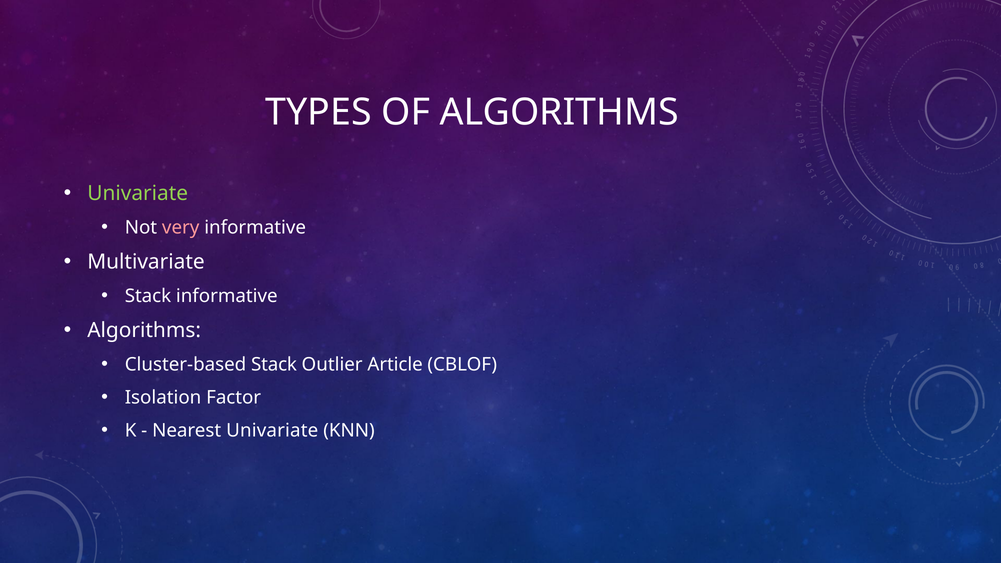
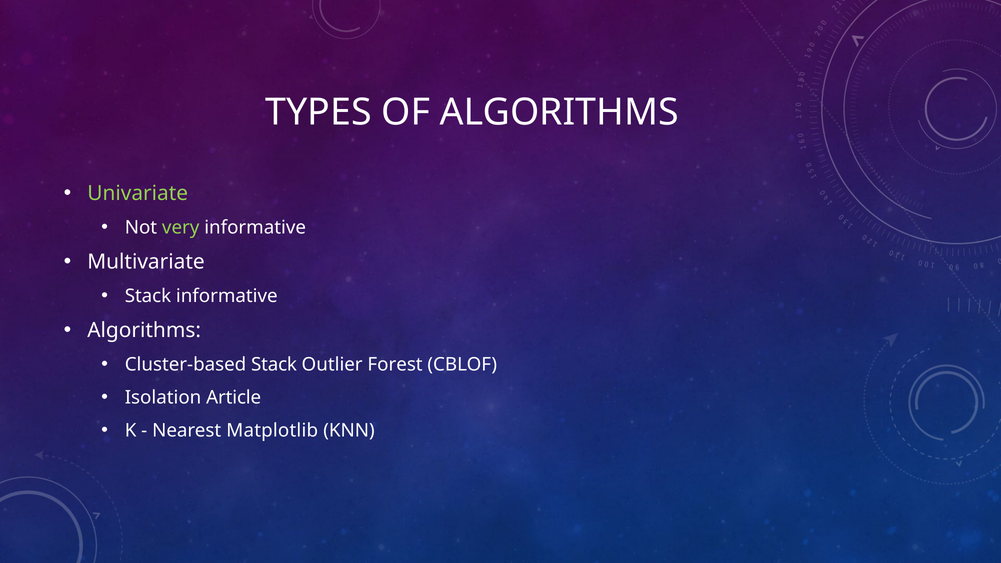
very colour: pink -> light green (181, 228)
Article: Article -> Forest (395, 365)
Factor: Factor -> Article (234, 398)
Nearest Univariate: Univariate -> Matplotlib (272, 431)
